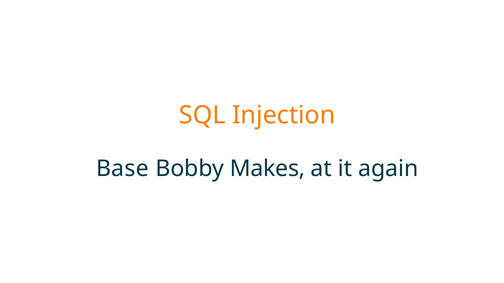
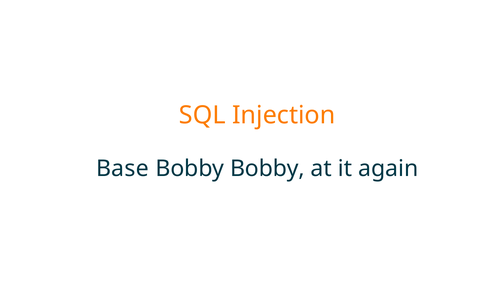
Bobby Makes: Makes -> Bobby (267, 169)
